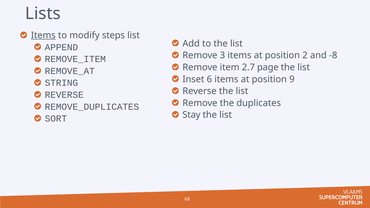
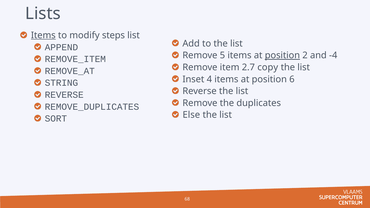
3: 3 -> 5 (222, 55)
position underline: none -> present (282, 55)
-8: -8 -> -4 (333, 55)
page: page -> copy (268, 67)
6: 6 -> 4 (209, 79)
9: 9 -> 6 (292, 79)
Stay: Stay -> Else (191, 115)
